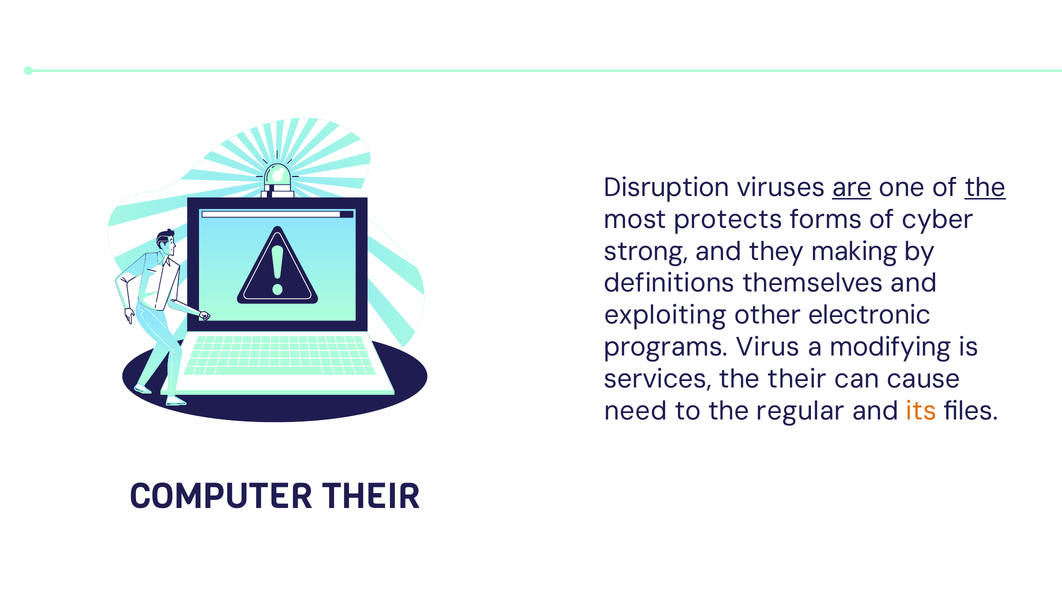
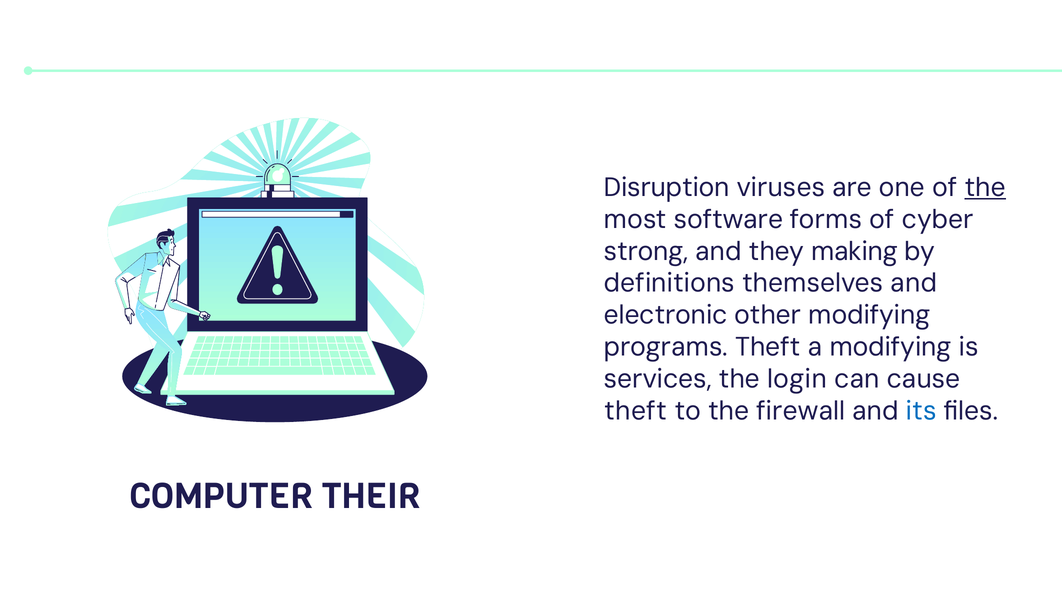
are underline: present -> none (852, 187)
protects: protects -> software (728, 219)
exploiting: exploiting -> electronic (666, 315)
other electronic: electronic -> modifying (869, 315)
programs Virus: Virus -> Theft (768, 347)
the their: their -> login (797, 378)
need: need -> theft (636, 410)
regular: regular -> firewall (801, 410)
its colour: orange -> blue (921, 410)
